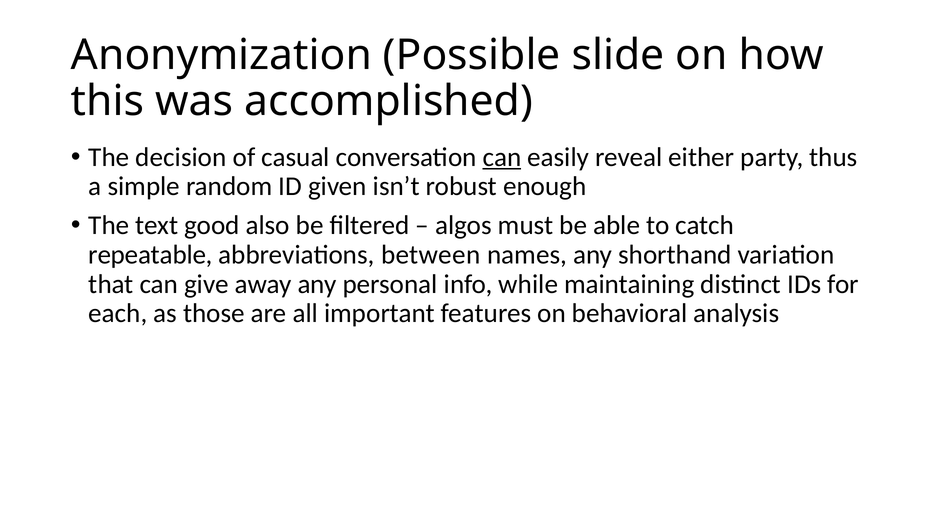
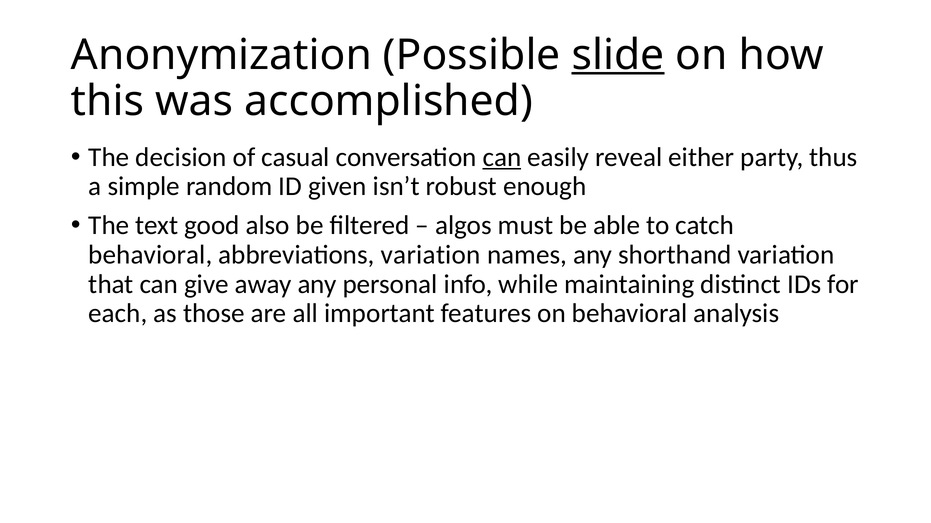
slide underline: none -> present (618, 55)
repeatable: repeatable -> behavioral (150, 255)
abbreviations between: between -> variation (431, 255)
